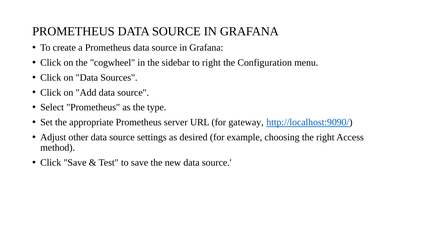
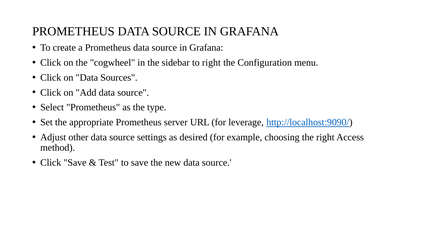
gateway: gateway -> leverage (246, 122)
